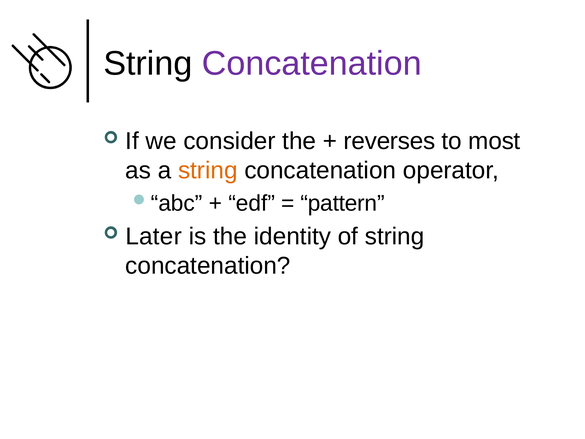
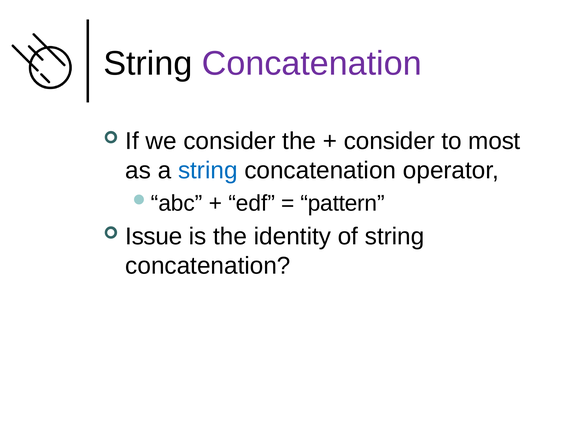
reverses: reverses -> consider (389, 141)
string colour: orange -> blue (208, 170)
Later: Later -> Issue (154, 236)
